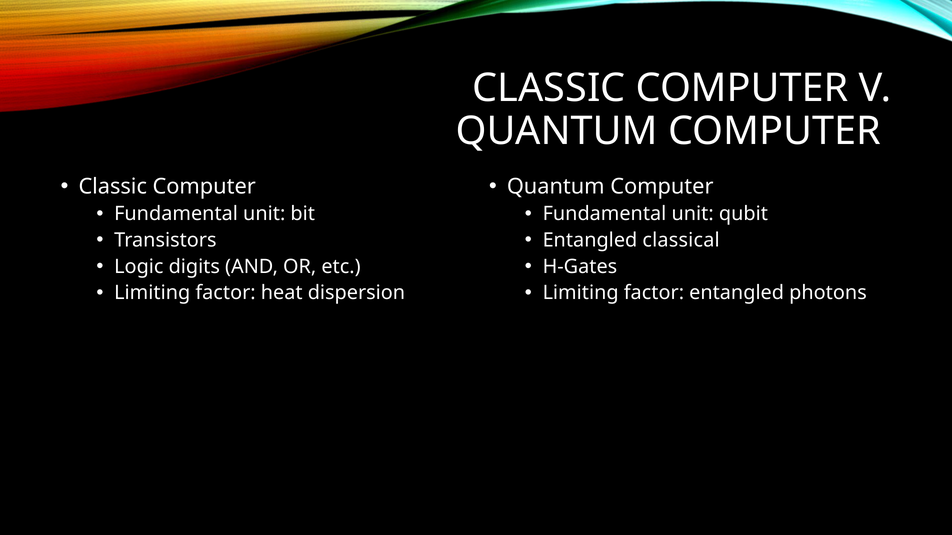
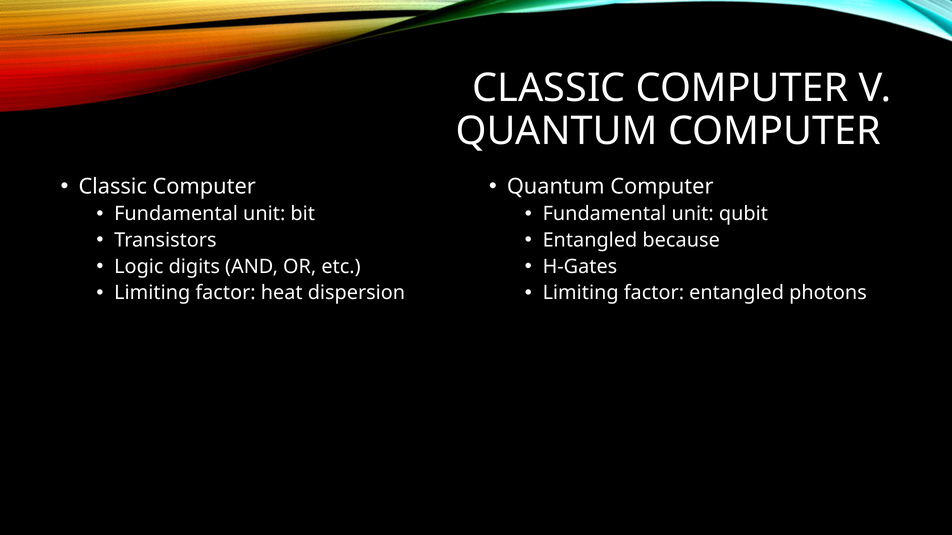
classical: classical -> because (681, 240)
